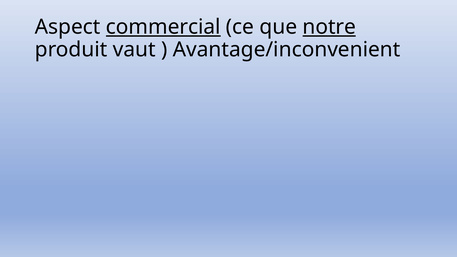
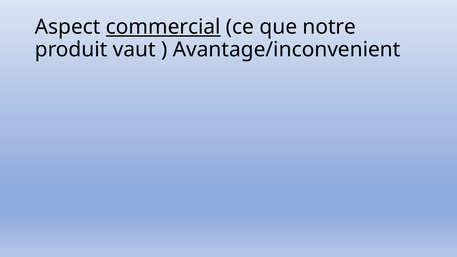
notre underline: present -> none (329, 27)
